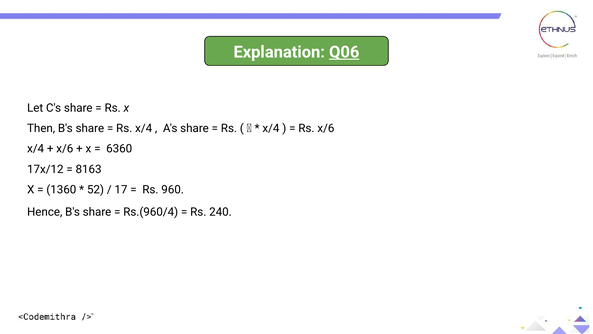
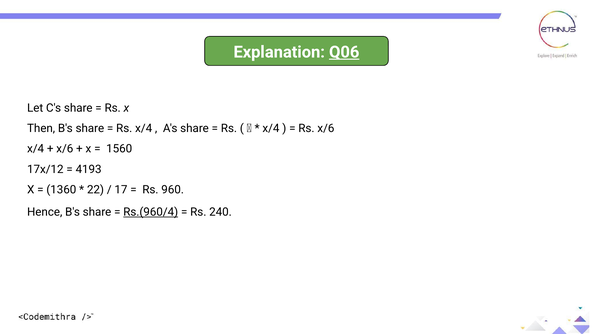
6360: 6360 -> 1560 (119, 149)
8163: 8163 -> 4193 (89, 169)
52: 52 -> 22 (95, 189)
Rs.(960/4 underline: none -> present (151, 212)
